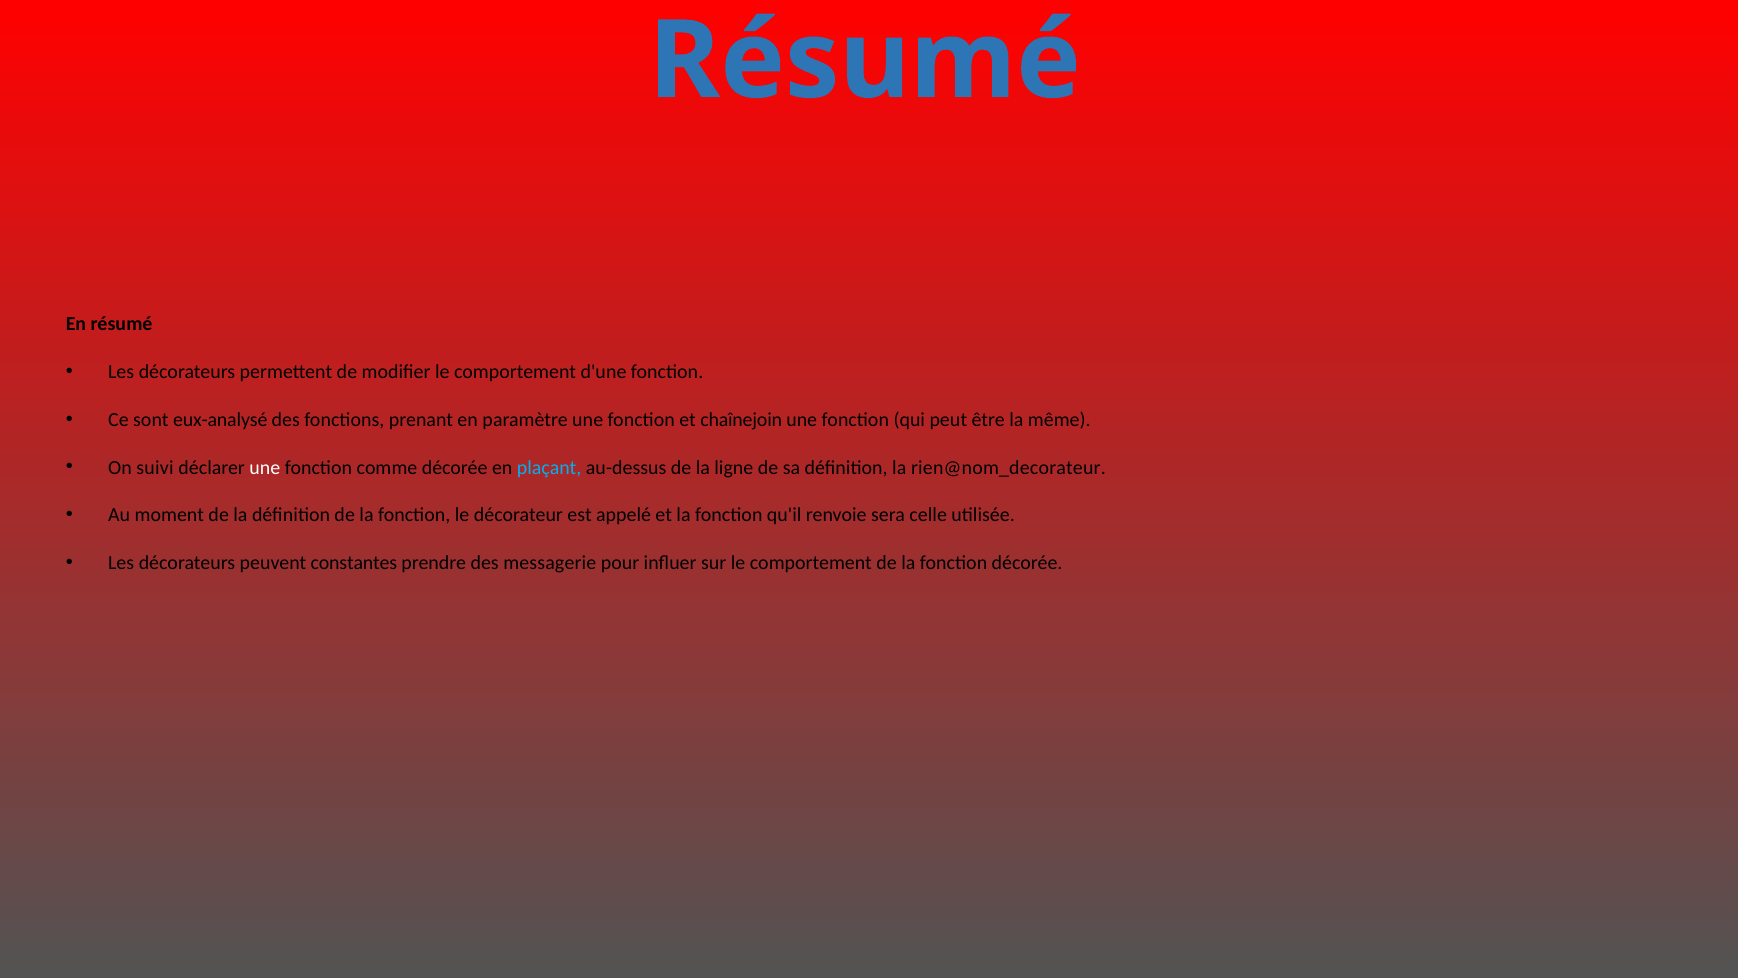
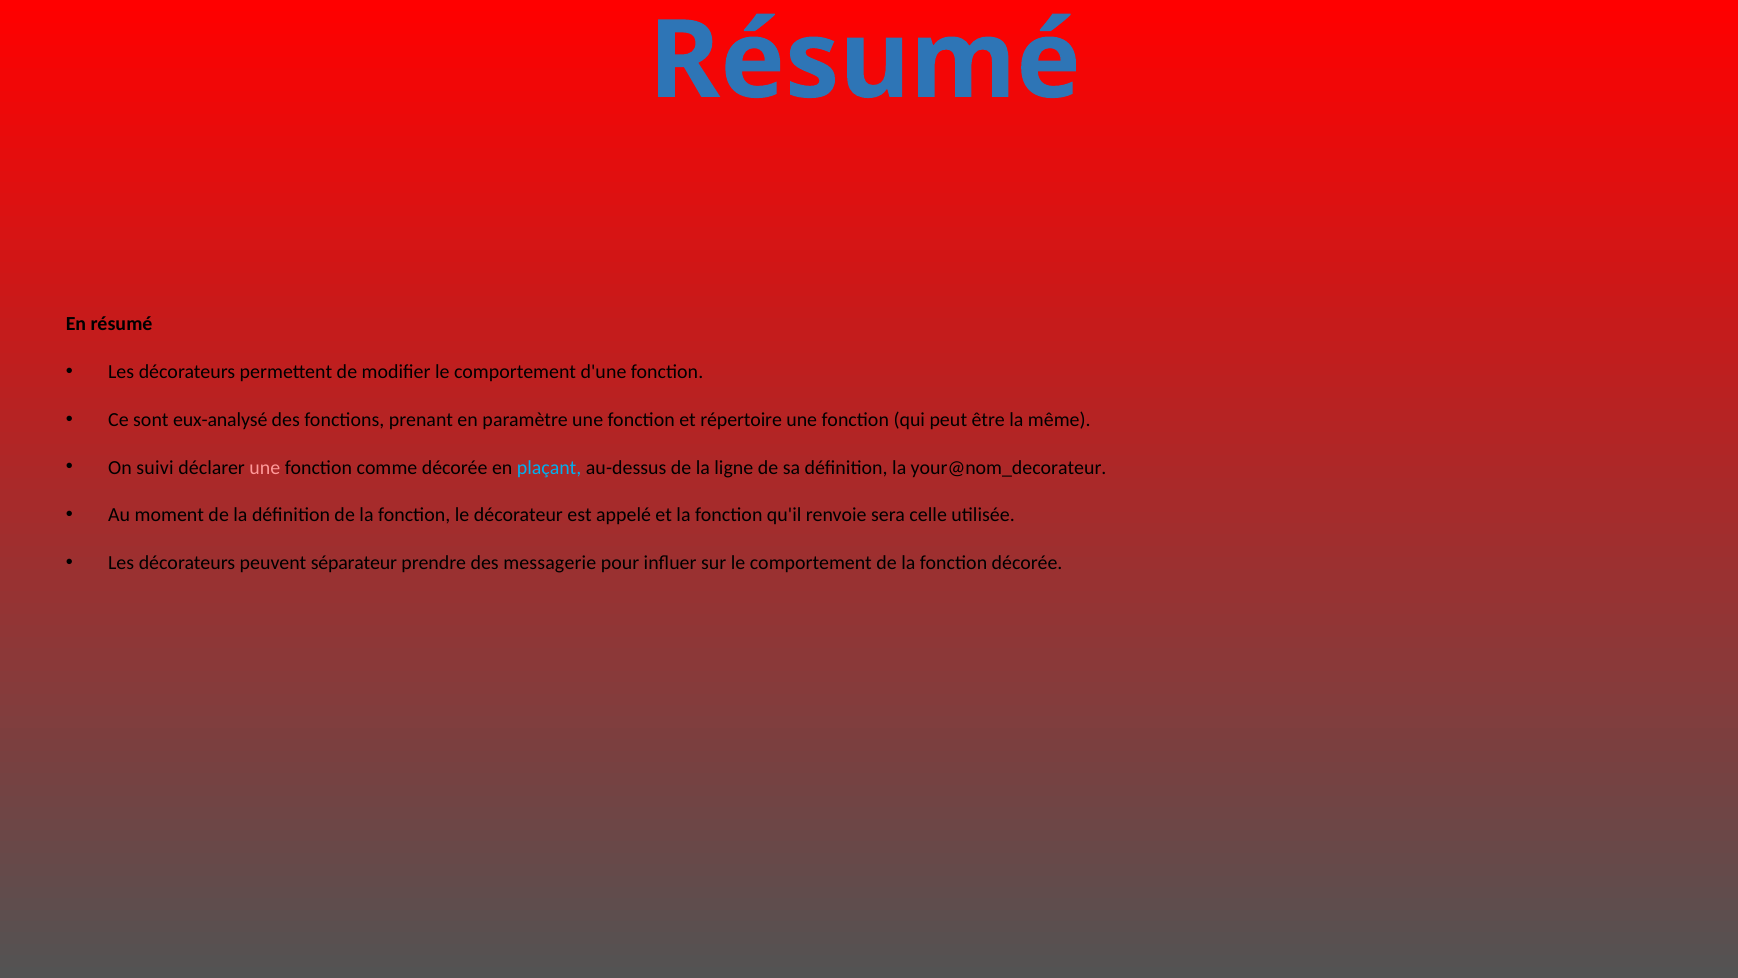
chaînejoin: chaînejoin -> répertoire (741, 420)
une colour: white -> pink (265, 467)
rien@nom_decorateur: rien@nom_decorateur -> your@nom_decorateur (1009, 467)
constantes: constantes -> séparateur (354, 563)
